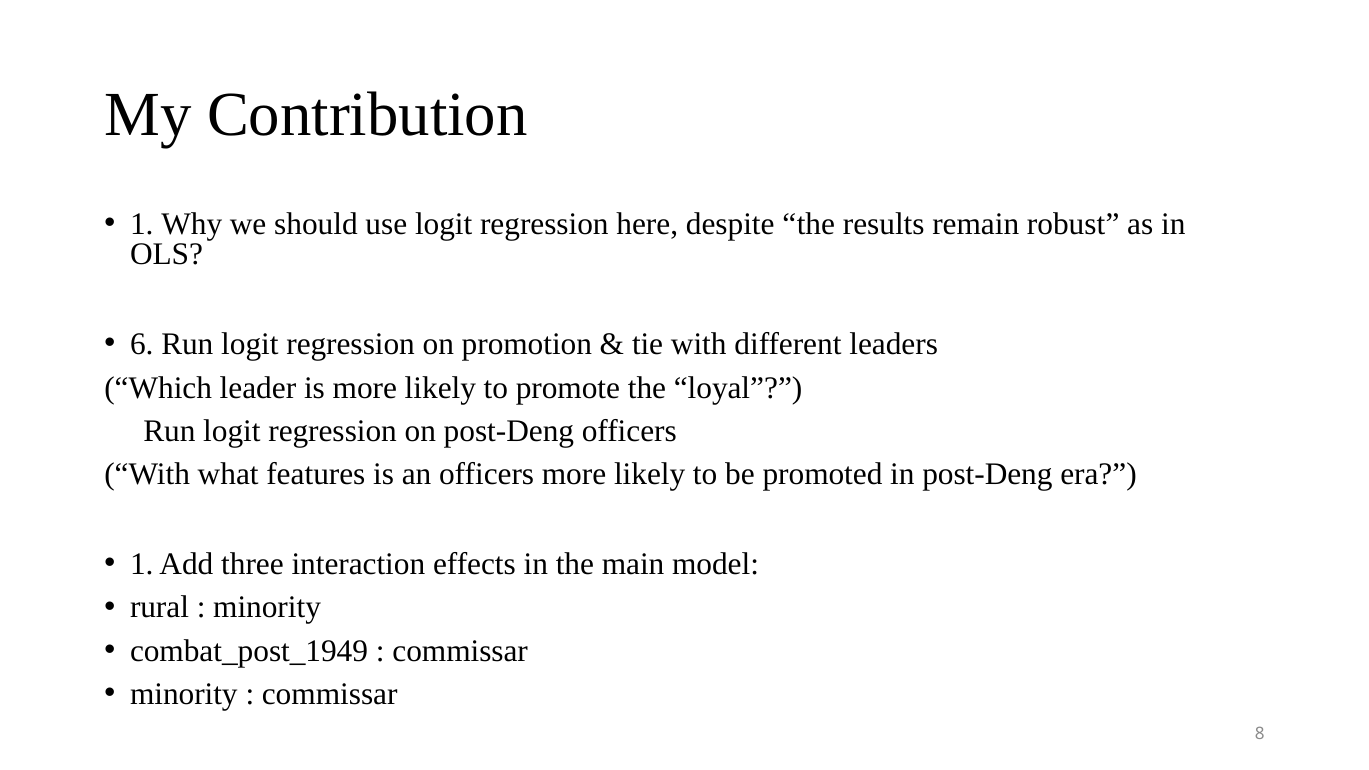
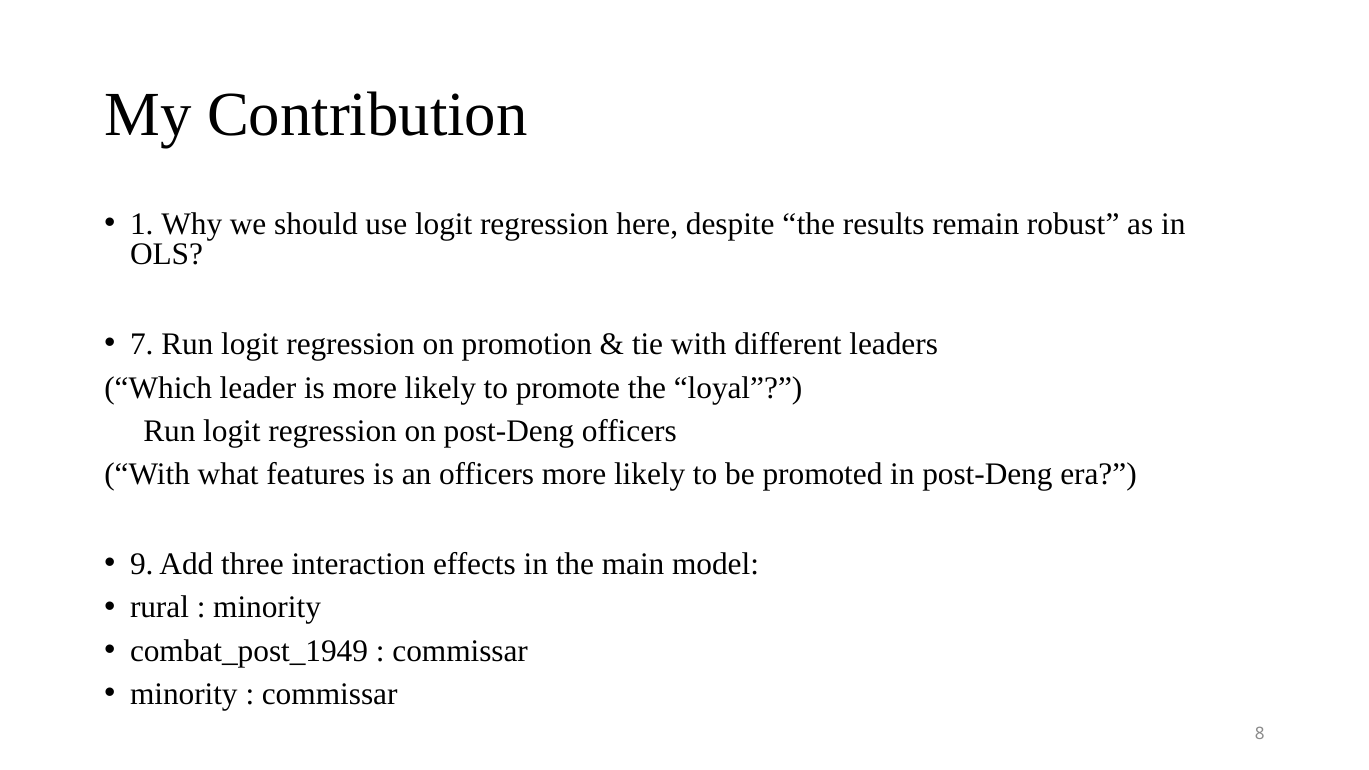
6: 6 -> 7 (142, 345)
1: 1 -> 9 (142, 564)
